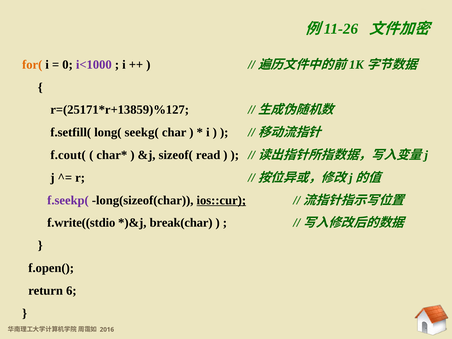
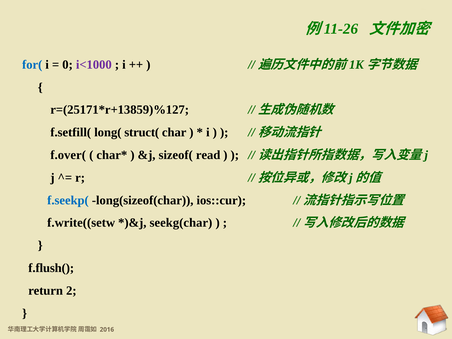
for( colour: orange -> blue (32, 65)
seekg(: seekg( -> struct( (142, 132)
f.cout(: f.cout( -> f.over( (68, 155)
f.seekp( colour: purple -> blue (68, 200)
ios::cur underline: present -> none (221, 200)
f.write((stdio: f.write((stdio -> f.write((setw (81, 223)
break(char: break(char -> seekg(char (181, 223)
f.open(: f.open( -> f.flush( (51, 268)
6: 6 -> 2 (71, 291)
